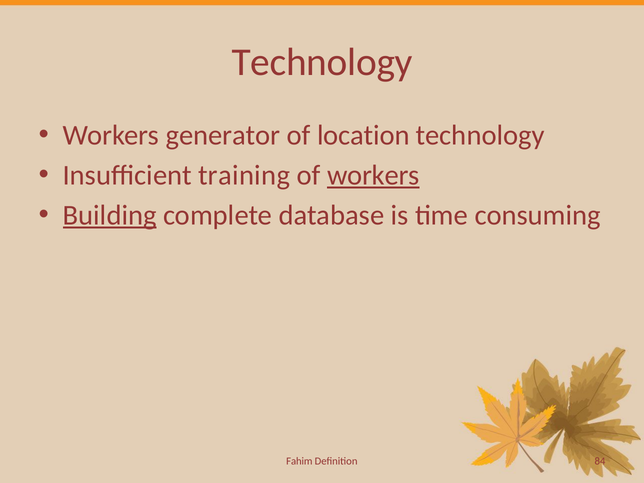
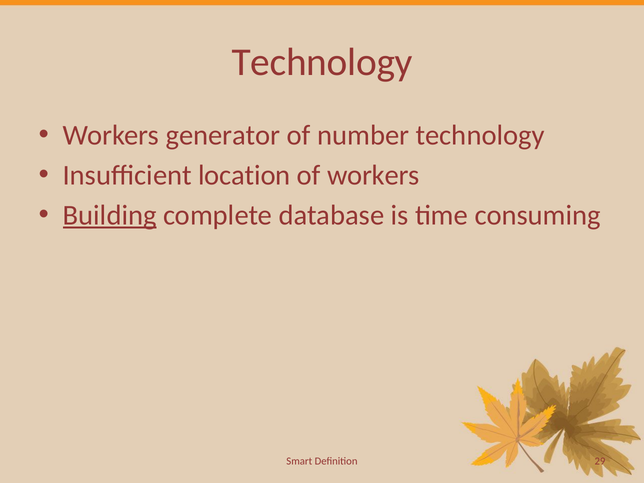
location: location -> number (363, 135)
training: training -> location (244, 175)
workers underline: present -> none (373, 175)
Fahim: Fahim -> Smart (299, 461)
84: 84 -> 29 (600, 461)
